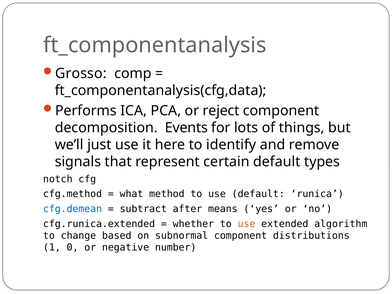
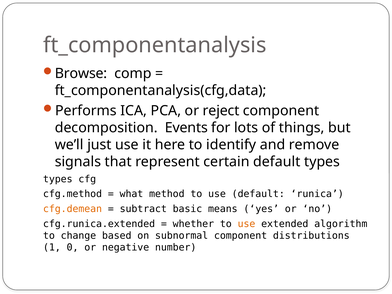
Grosso: Grosso -> Browse (81, 74)
notch: notch -> types (58, 179)
cfg.demean colour: blue -> orange (73, 209)
after: after -> basic (187, 209)
